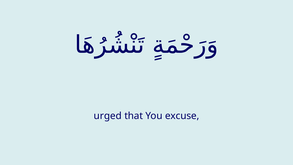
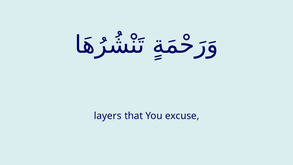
urged: urged -> layers (108, 116)
